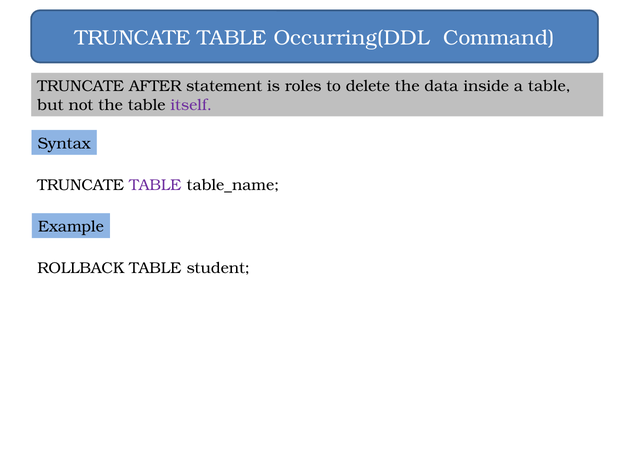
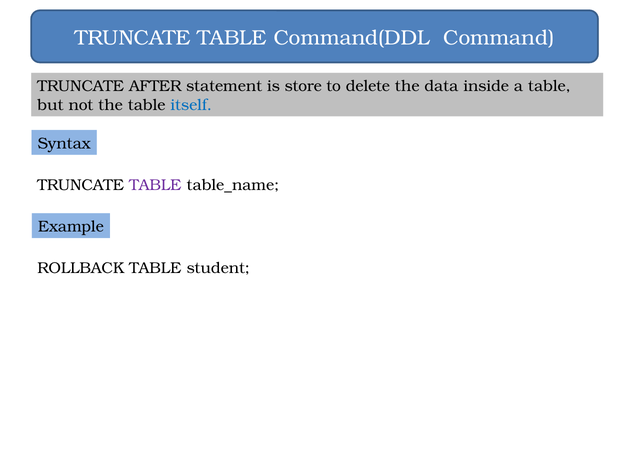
Occurring(DDL: Occurring(DDL -> Command(DDL (352, 38)
roles: roles -> store (303, 86)
itself colour: purple -> blue (191, 105)
